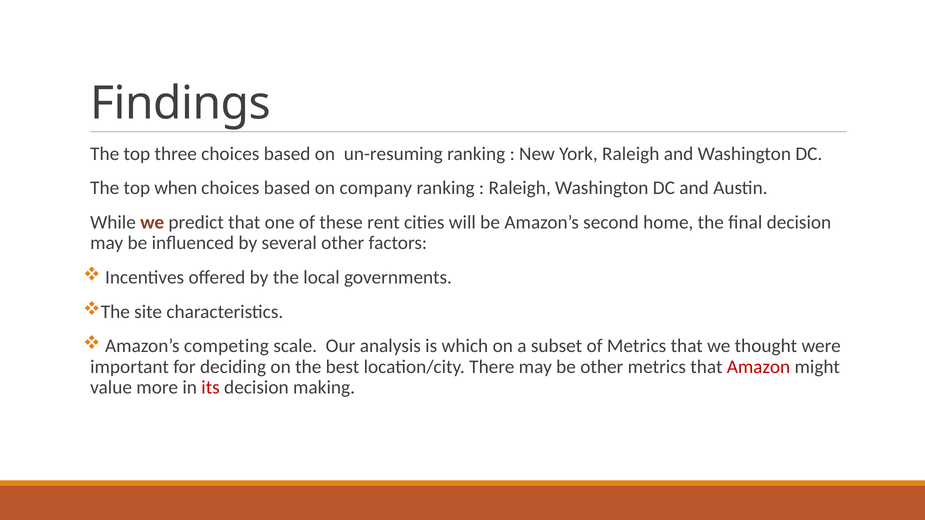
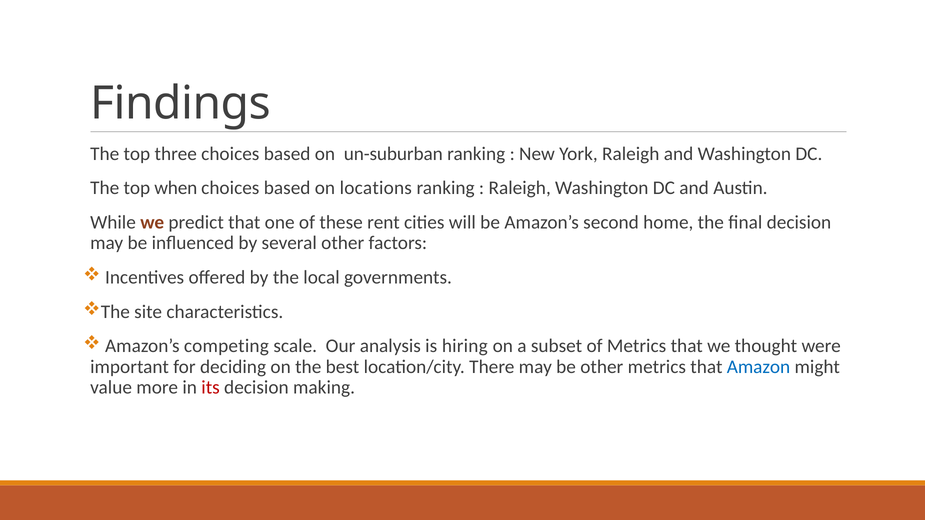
un-resuming: un-resuming -> un-suburban (393, 154)
company: company -> locations (376, 188)
which: which -> hiring (465, 346)
Amazon colour: red -> blue (759, 367)
